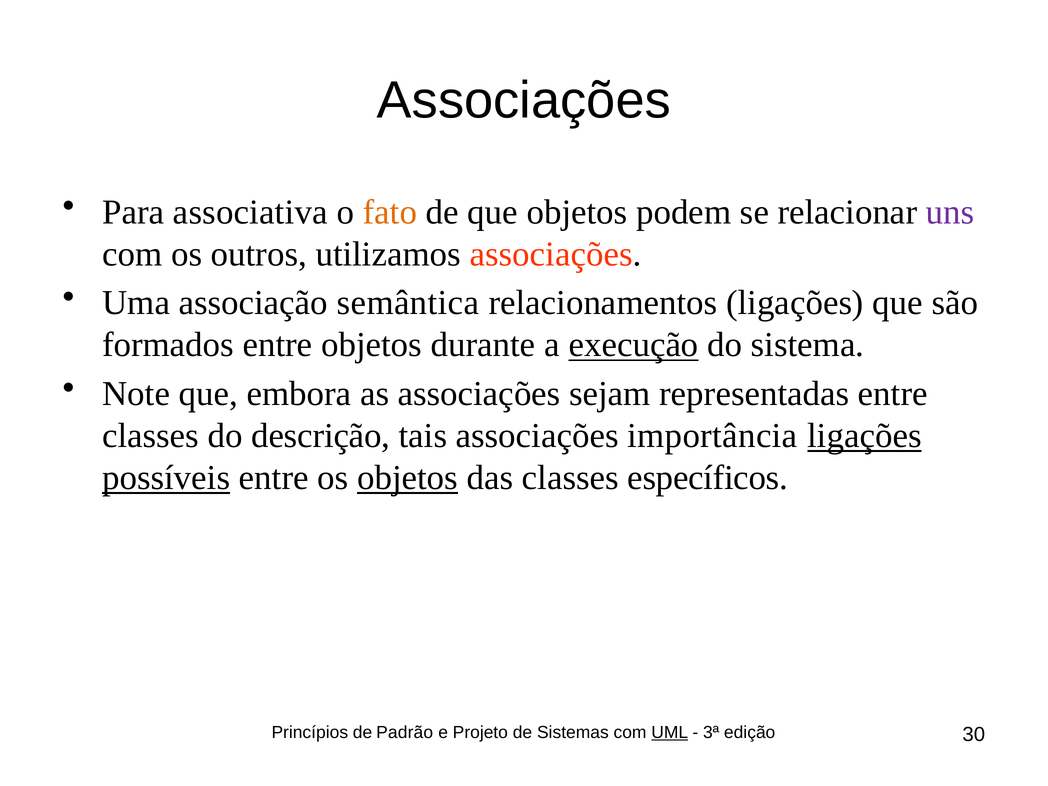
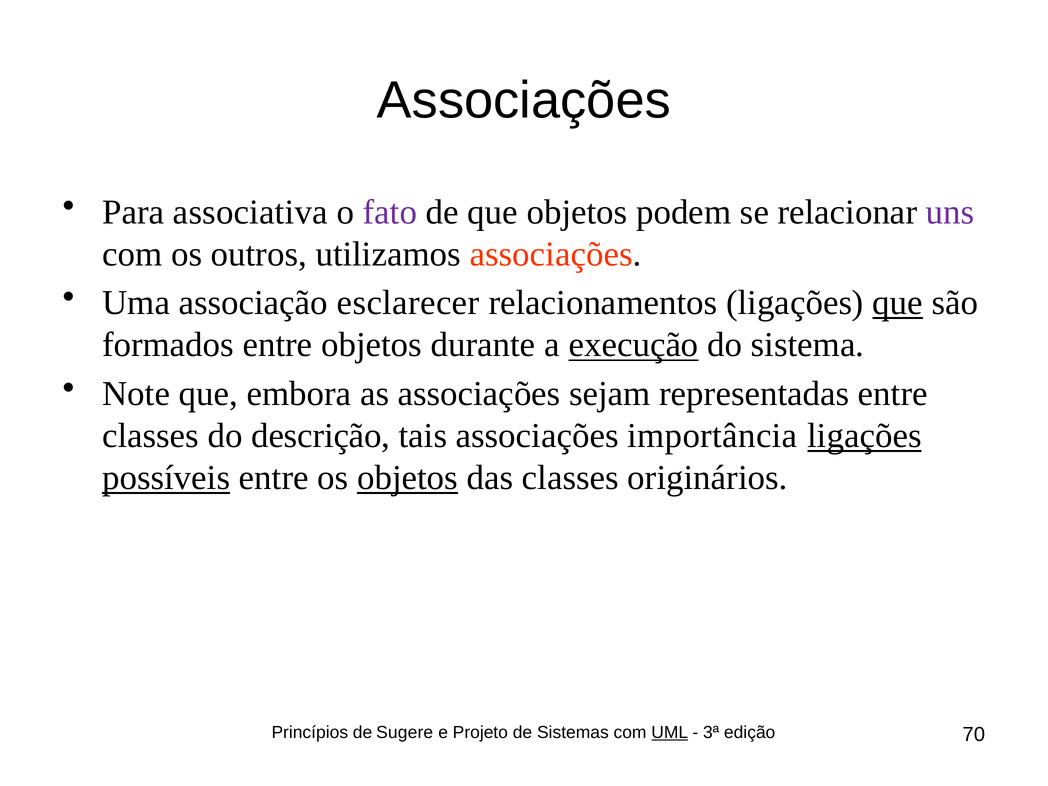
fato colour: orange -> purple (390, 212)
semântica: semântica -> esclarecer (408, 303)
que underline: none -> present (898, 303)
específicos: específicos -> originários (708, 478)
Padrão: Padrão -> Sugere (405, 733)
30: 30 -> 70 (974, 735)
